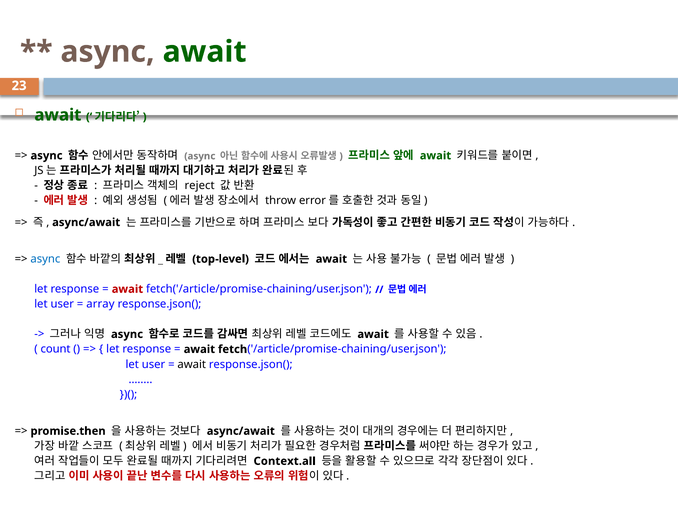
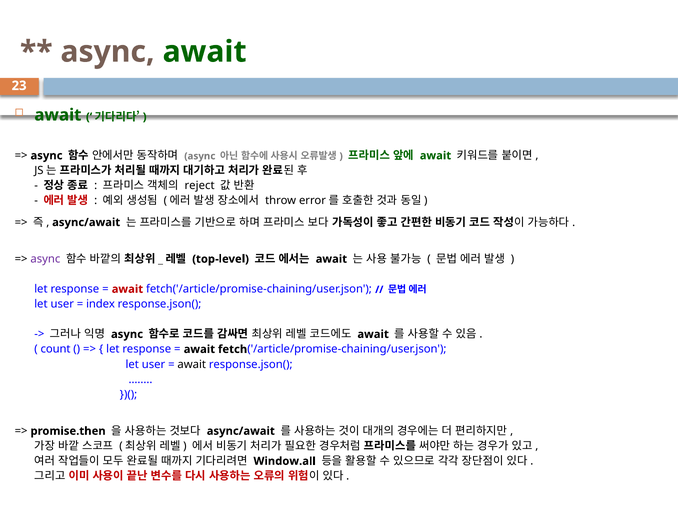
async colour: blue -> purple (45, 259)
array: array -> index (101, 304)
Context.all: Context.all -> Window.all (285, 462)
